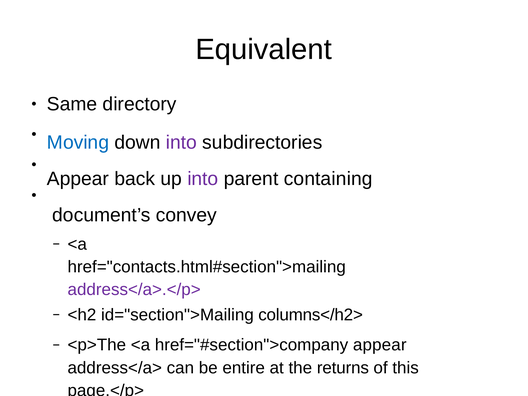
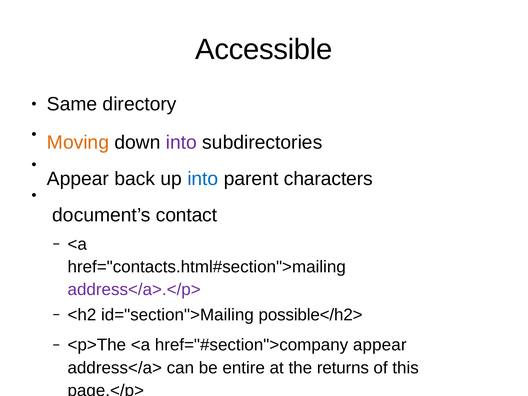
Equivalent: Equivalent -> Accessible (264, 49)
Moving colour: blue -> orange (78, 142)
into colour: purple -> blue (203, 179)
containing: containing -> characters (328, 179)
convey: convey -> contact (186, 215)
columns</h2>: columns</h2> -> possible</h2> (311, 315)
